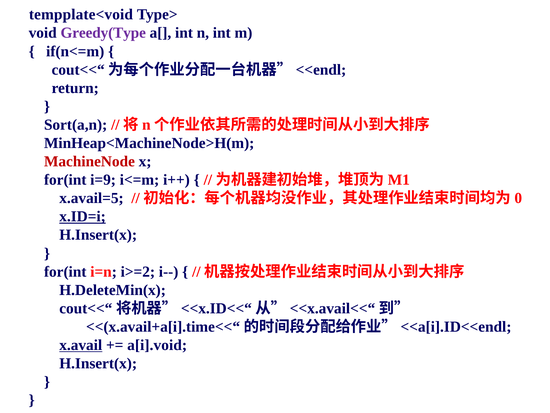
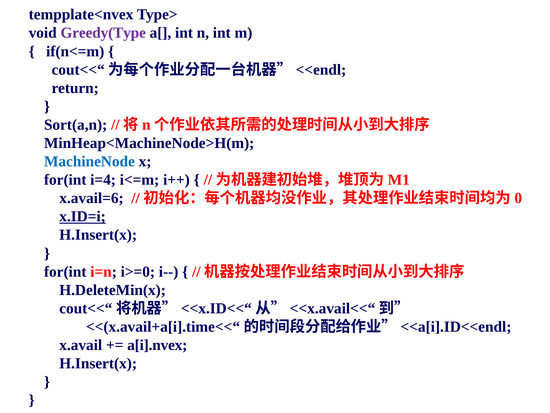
tempplate<void: tempplate<void -> tempplate<nvex (81, 15)
MachineNode colour: red -> blue (89, 161)
i=9: i=9 -> i=4 (103, 180)
x.avail=5: x.avail=5 -> x.avail=6 (91, 198)
i>=2: i>=2 -> i>=0 (138, 271)
x.avail underline: present -> none (81, 345)
a[i].void: a[i].void -> a[i].nvex (157, 345)
